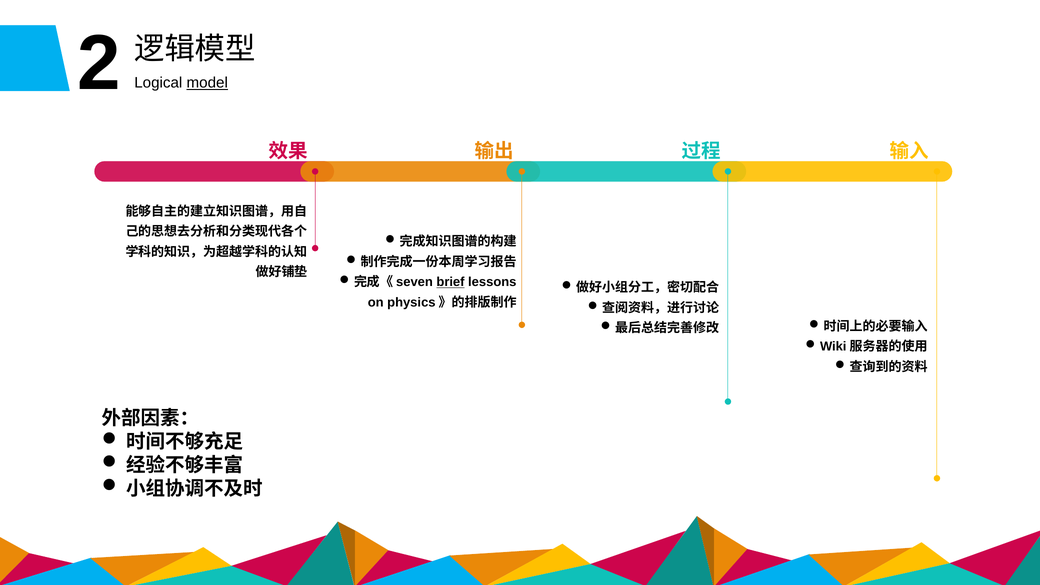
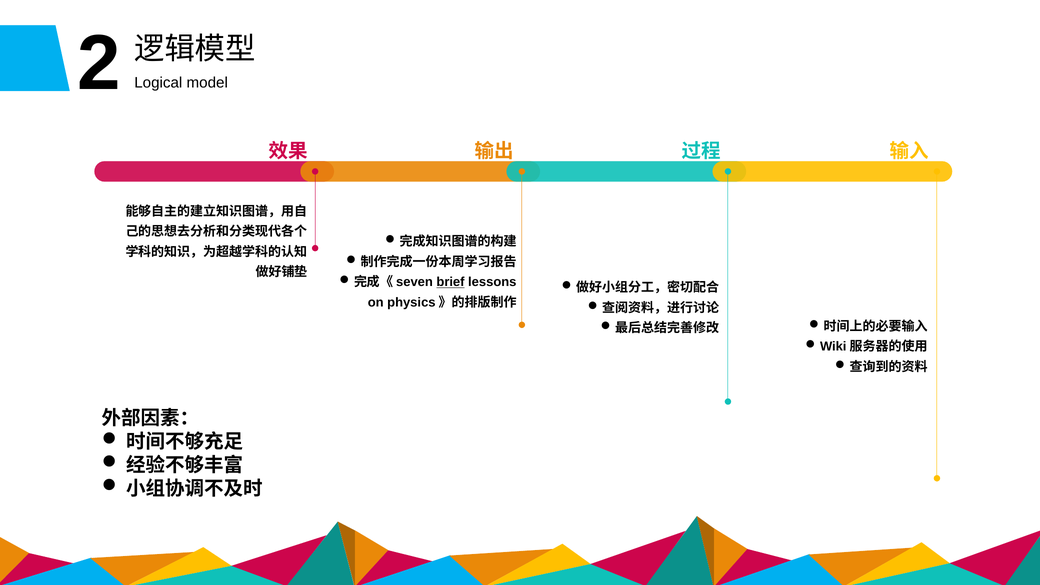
model underline: present -> none (207, 83)
